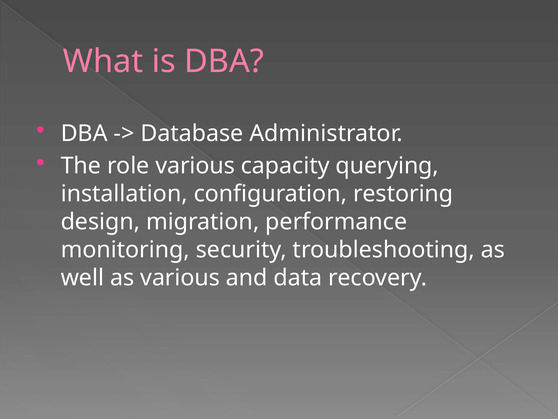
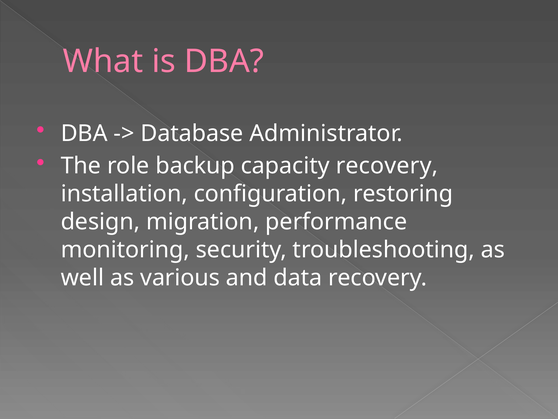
role various: various -> backup (195, 166)
capacity querying: querying -> recovery (387, 166)
